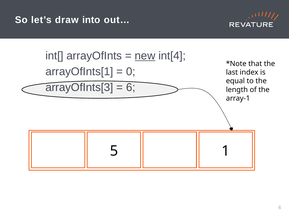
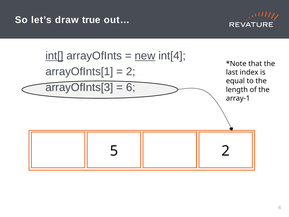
into: into -> true (91, 20)
int[ underline: none -> present (54, 56)
0: 0 -> 2 (131, 72)
5 1: 1 -> 2 (226, 151)
